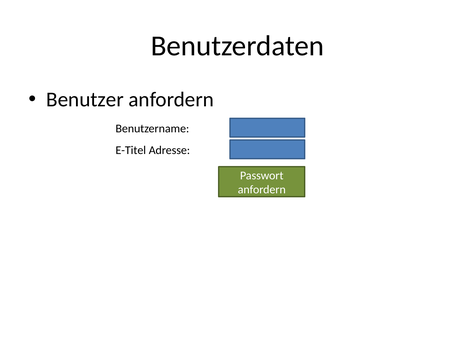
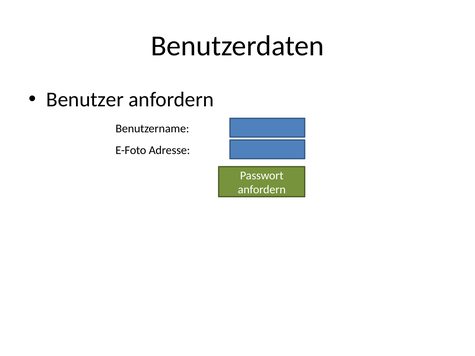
E-Titel: E-Titel -> E-Foto (131, 151)
